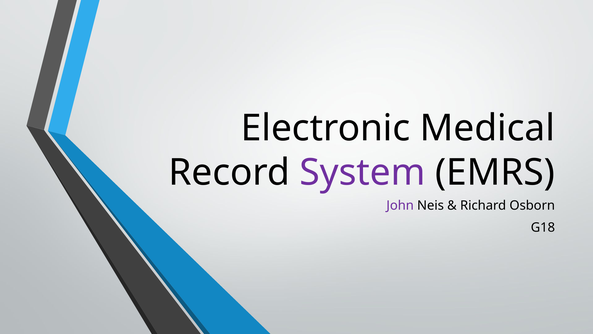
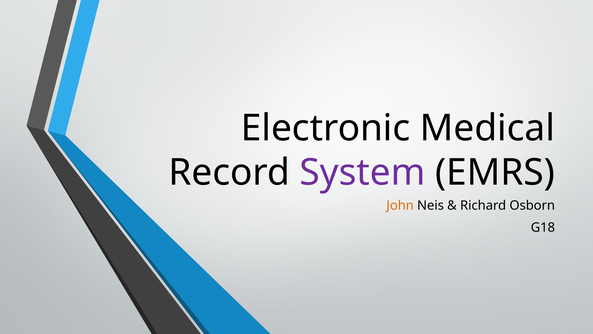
John colour: purple -> orange (400, 205)
